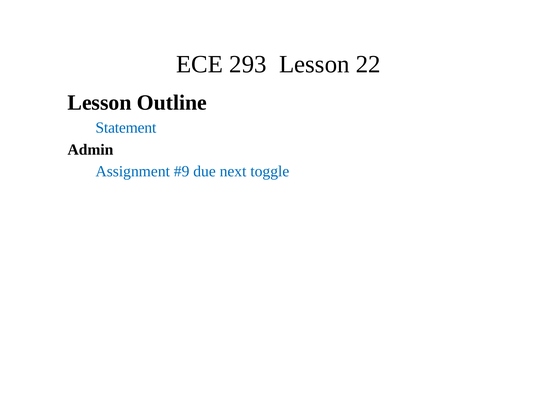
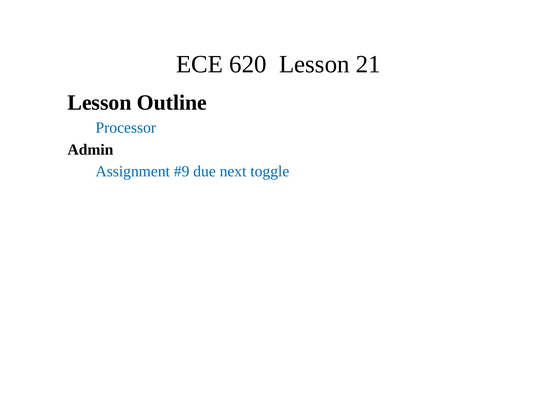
293: 293 -> 620 (248, 64)
22: 22 -> 21 (368, 64)
Statement: Statement -> Processor (126, 128)
